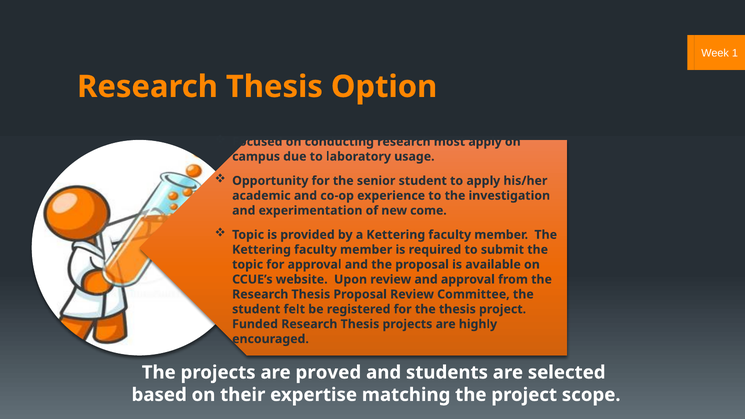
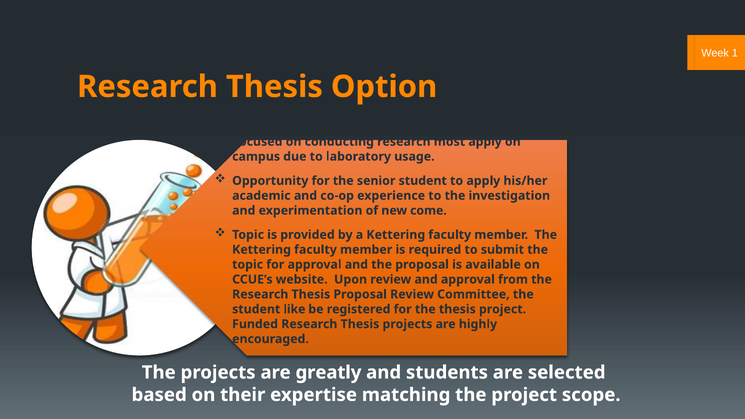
felt: felt -> like (294, 309)
proved: proved -> greatly (328, 373)
